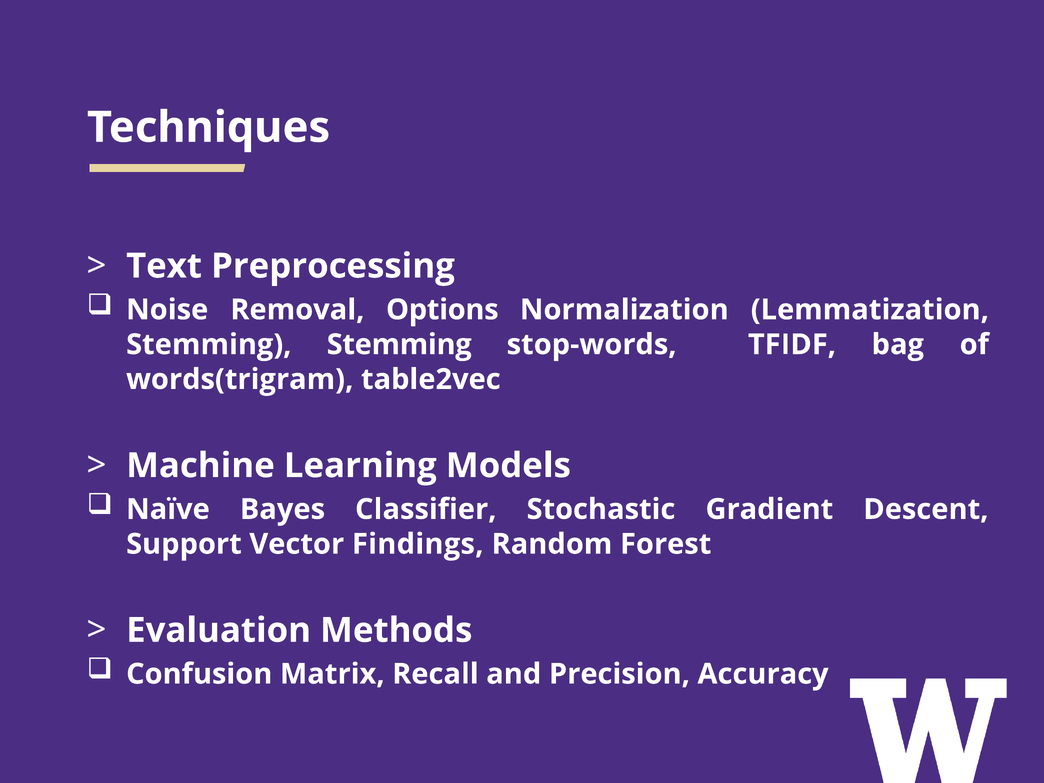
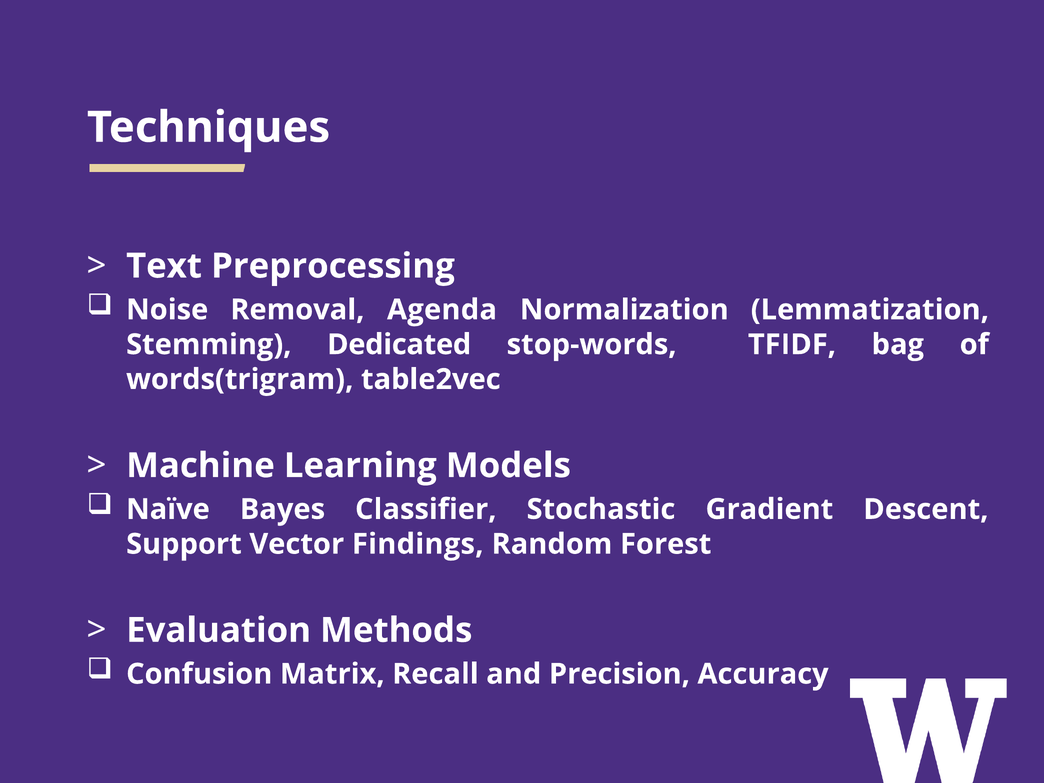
Options: Options -> Agenda (442, 310)
Stemming Stemming: Stemming -> Dedicated (399, 345)
